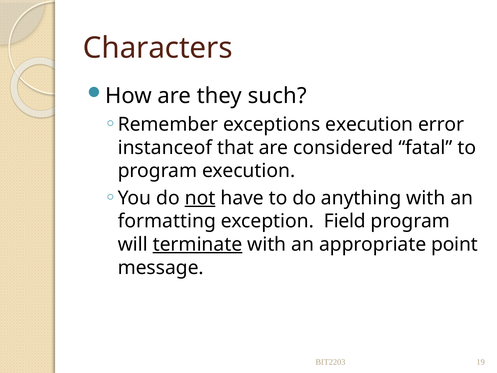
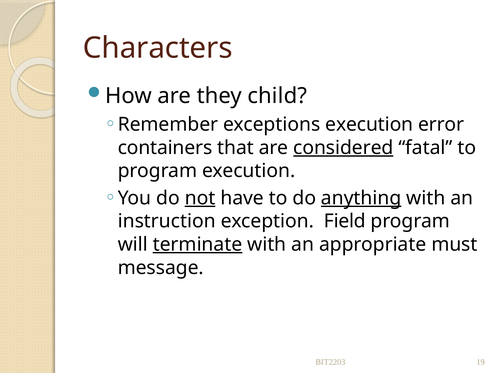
such: such -> child (277, 96)
instanceof: instanceof -> containers (165, 148)
considered underline: none -> present (343, 148)
anything underline: none -> present (361, 198)
formatting: formatting -> instruction (167, 221)
point: point -> must (454, 244)
